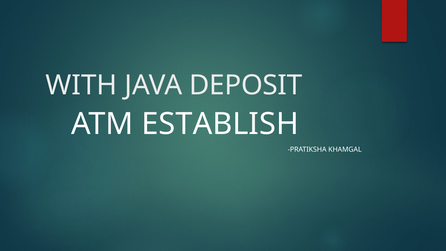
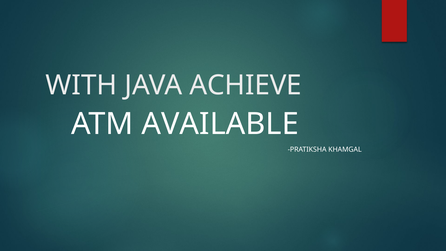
DEPOSIT: DEPOSIT -> ACHIEVE (246, 85)
ESTABLISH: ESTABLISH -> AVAILABLE (220, 124)
